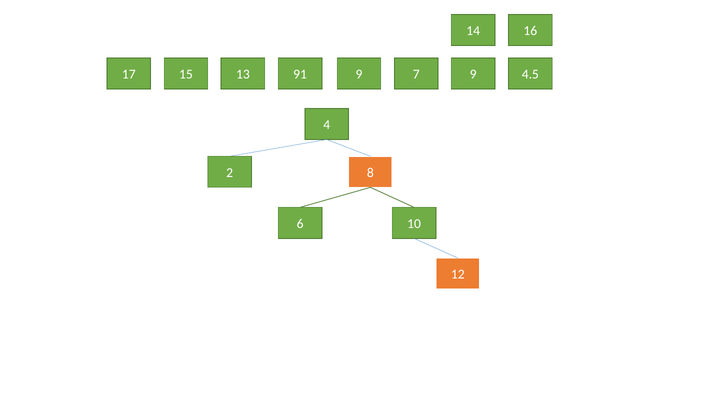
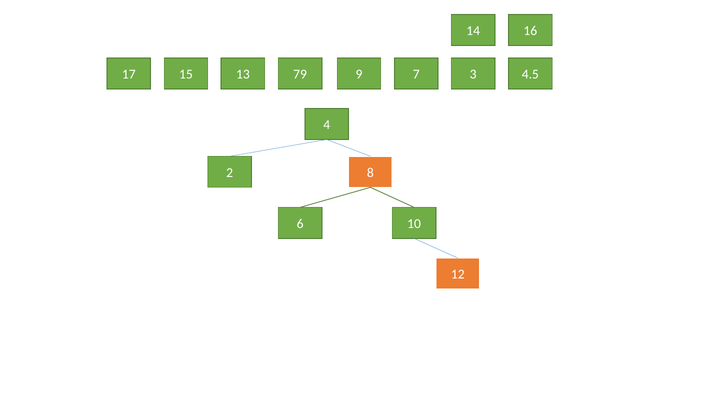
91: 91 -> 79 (300, 75)
7 9: 9 -> 3 (473, 75)
